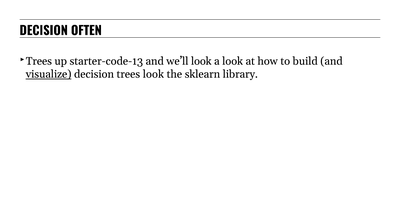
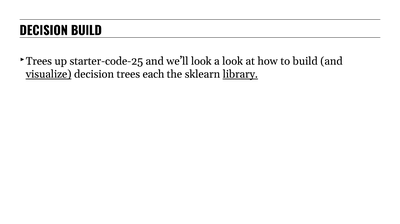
DECISION OFTEN: OFTEN -> BUILD (86, 31)
starter-code-13: starter-code-13 -> starter-code-25 (106, 61)
trees look: look -> each (153, 74)
library underline: none -> present (240, 74)
